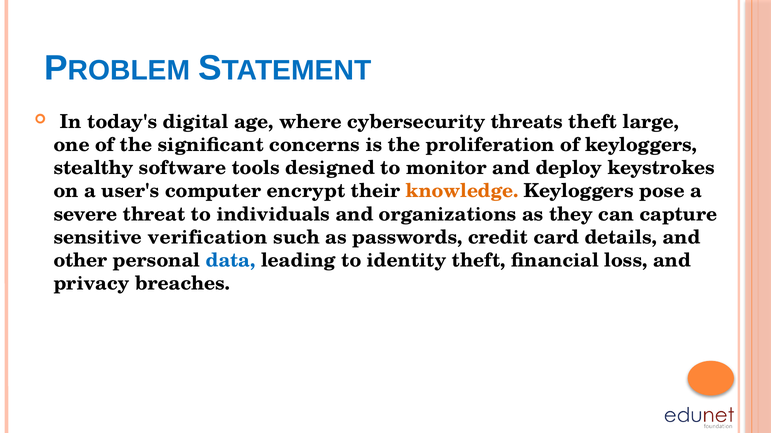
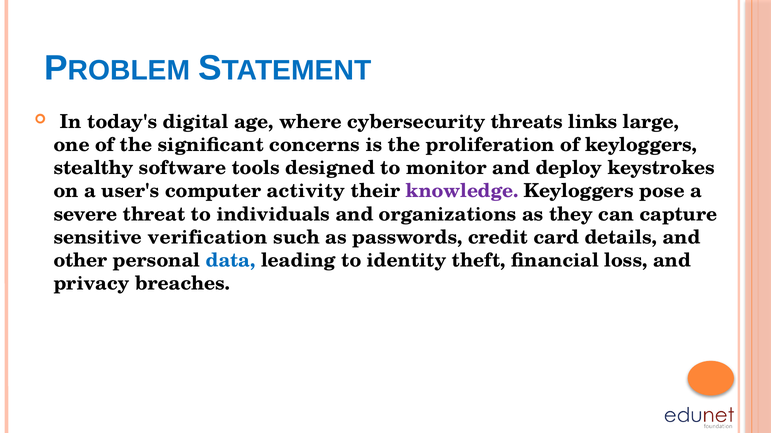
threats theft: theft -> links (593, 122)
encrypt: encrypt -> activity (306, 191)
knowledge colour: orange -> purple (462, 191)
